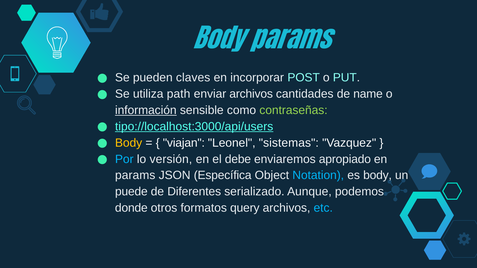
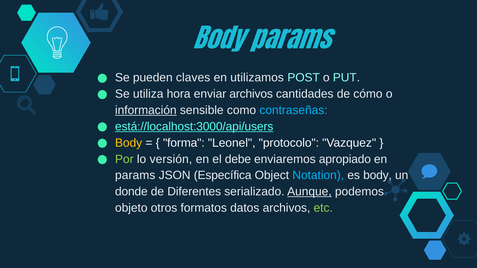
incorporar: incorporar -> utilizamos (257, 78)
path: path -> hora (179, 94)
name: name -> cómo (368, 94)
contraseñas colour: light green -> light blue (293, 110)
tipo://localhost:3000/api/users: tipo://localhost:3000/api/users -> está://localhost:3000/api/users (194, 127)
viajan: viajan -> forma (184, 143)
sistemas: sistemas -> protocolo (289, 143)
Por colour: light blue -> light green (124, 159)
puede: puede -> donde (131, 192)
Aunque underline: none -> present (309, 192)
donde: donde -> objeto (131, 208)
query: query -> datos (245, 208)
etc colour: light blue -> light green (323, 208)
